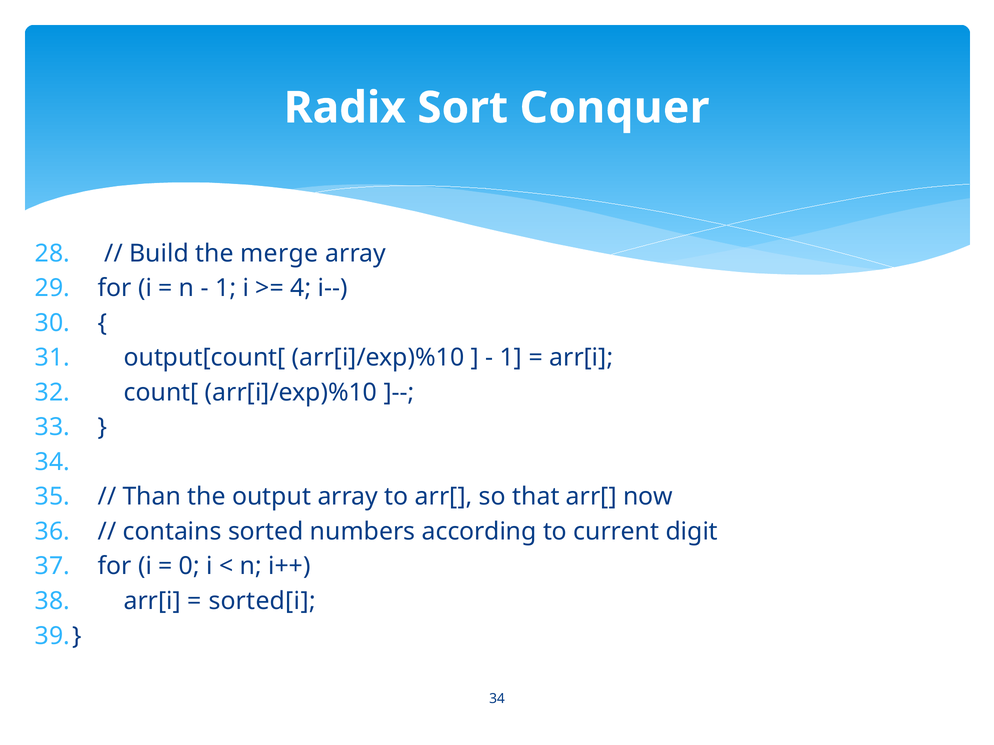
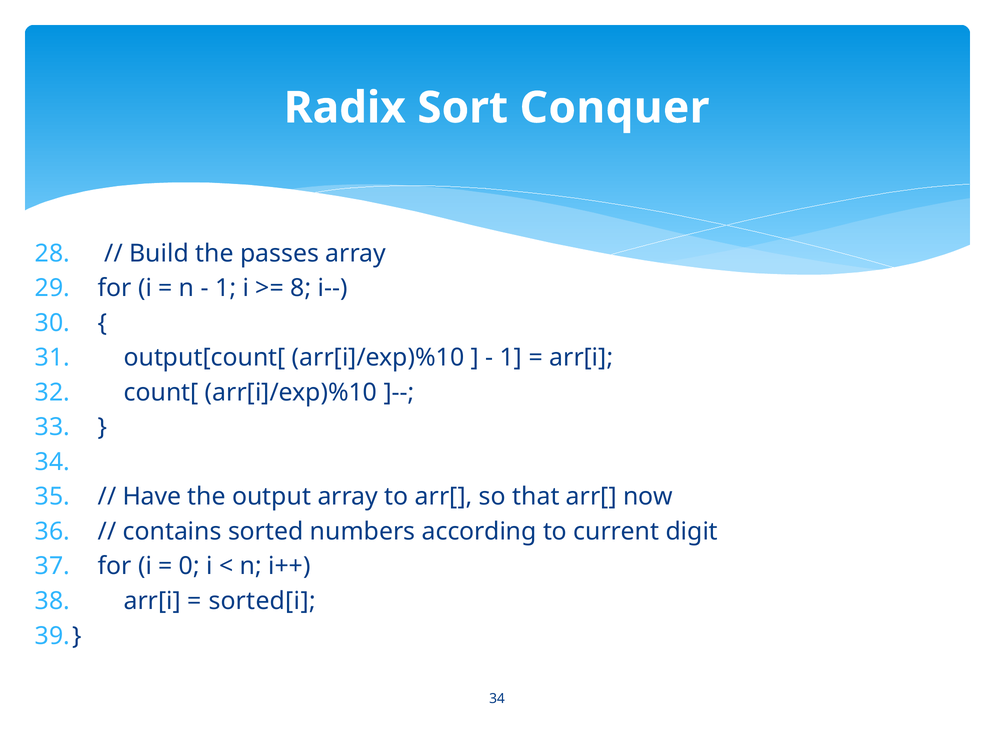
merge: merge -> passes (279, 254)
4: 4 -> 8 (301, 288)
Than: Than -> Have (152, 497)
